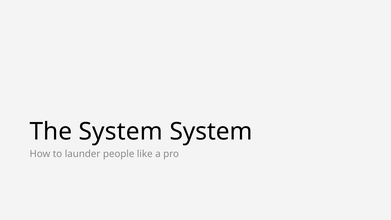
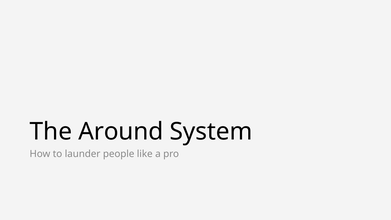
The System: System -> Around (121, 131)
